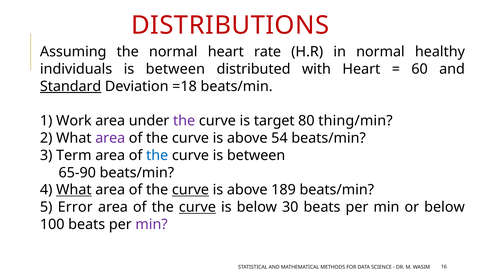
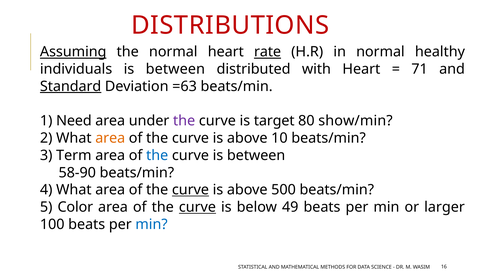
Assuming underline: none -> present (73, 52)
rate underline: none -> present (268, 52)
60: 60 -> 71 (420, 69)
=18: =18 -> =63 (185, 86)
Work: Work -> Need (74, 121)
thing/min: thing/min -> show/min (355, 121)
area colour: purple -> orange (110, 138)
54: 54 -> 10 (279, 138)
65-90: 65-90 -> 58-90 (77, 172)
What underline: present -> none (74, 190)
189: 189 -> 500 (284, 190)
Error: Error -> Color (75, 207)
30: 30 -> 49 (290, 207)
or below: below -> larger (444, 207)
min colour: purple -> blue (151, 224)
